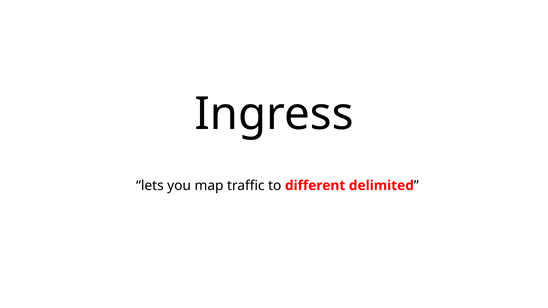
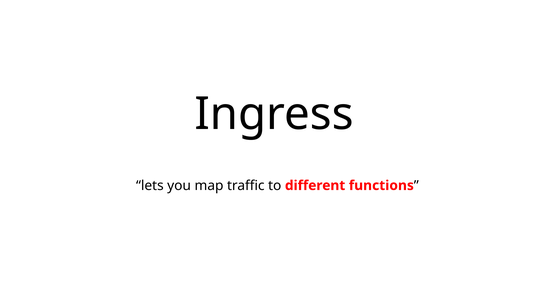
delimited: delimited -> functions (381, 186)
